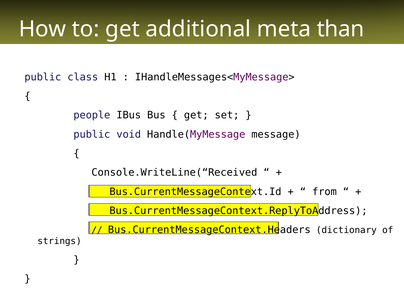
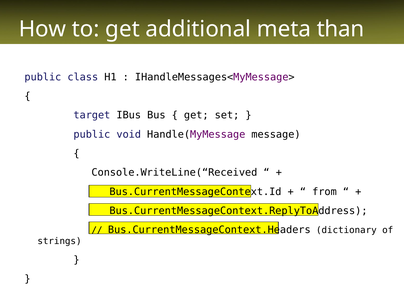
people: people -> target (92, 115)
